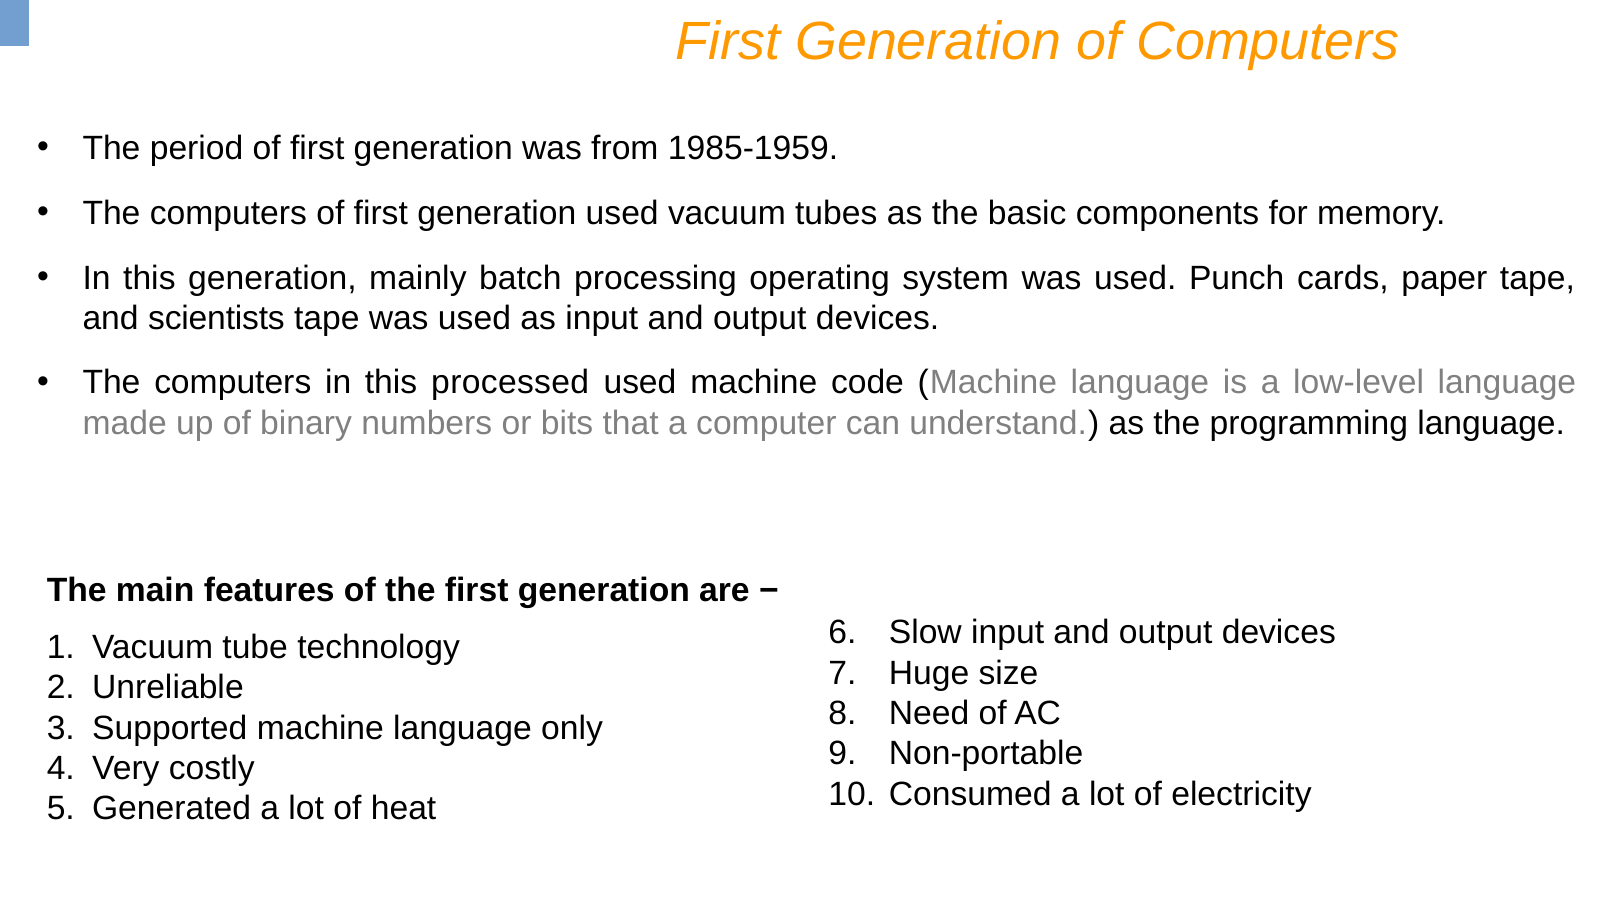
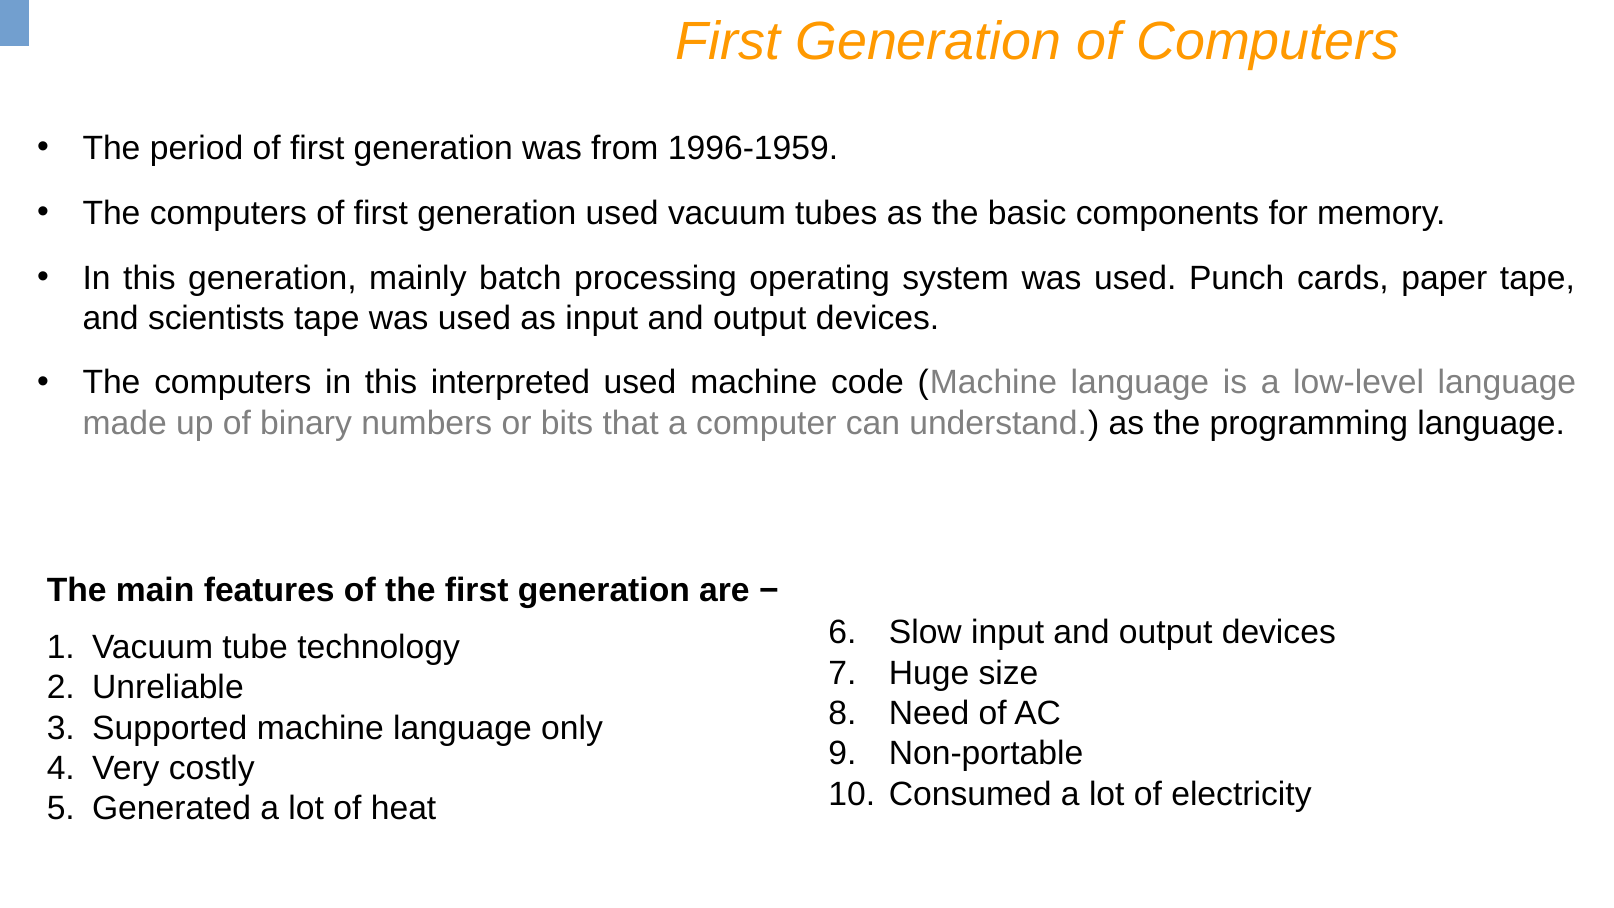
1985-1959: 1985-1959 -> 1996-1959 (753, 149)
processed: processed -> interpreted (510, 383)
